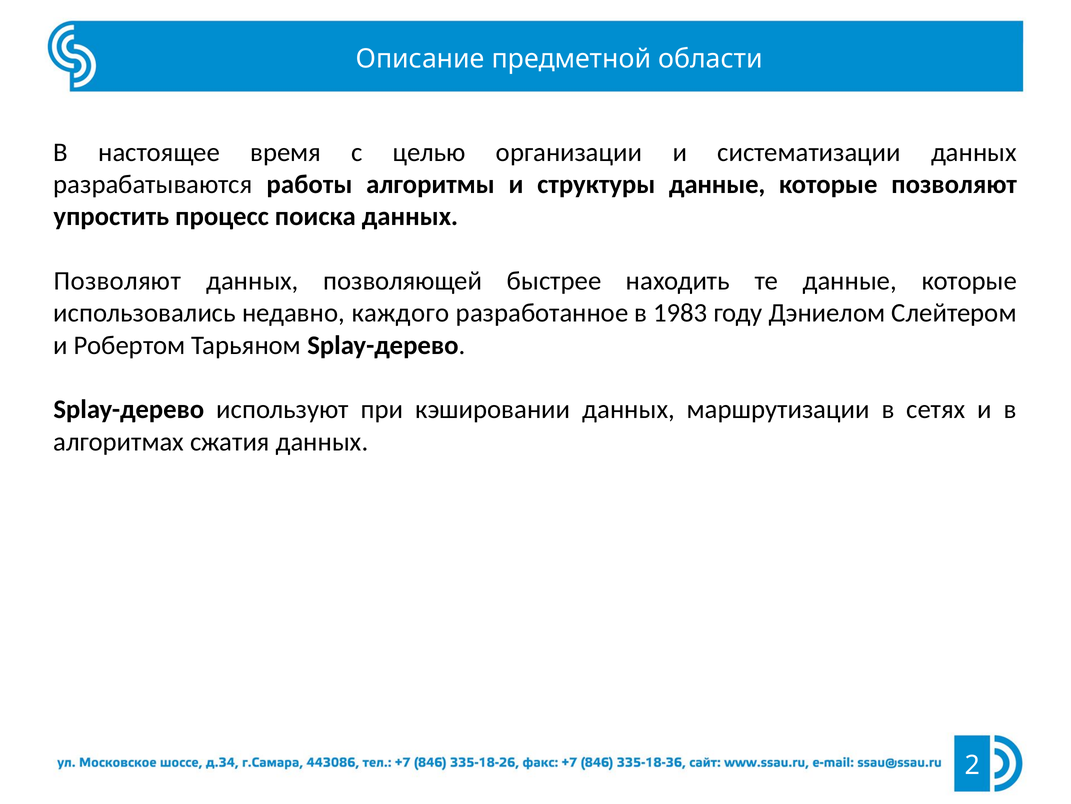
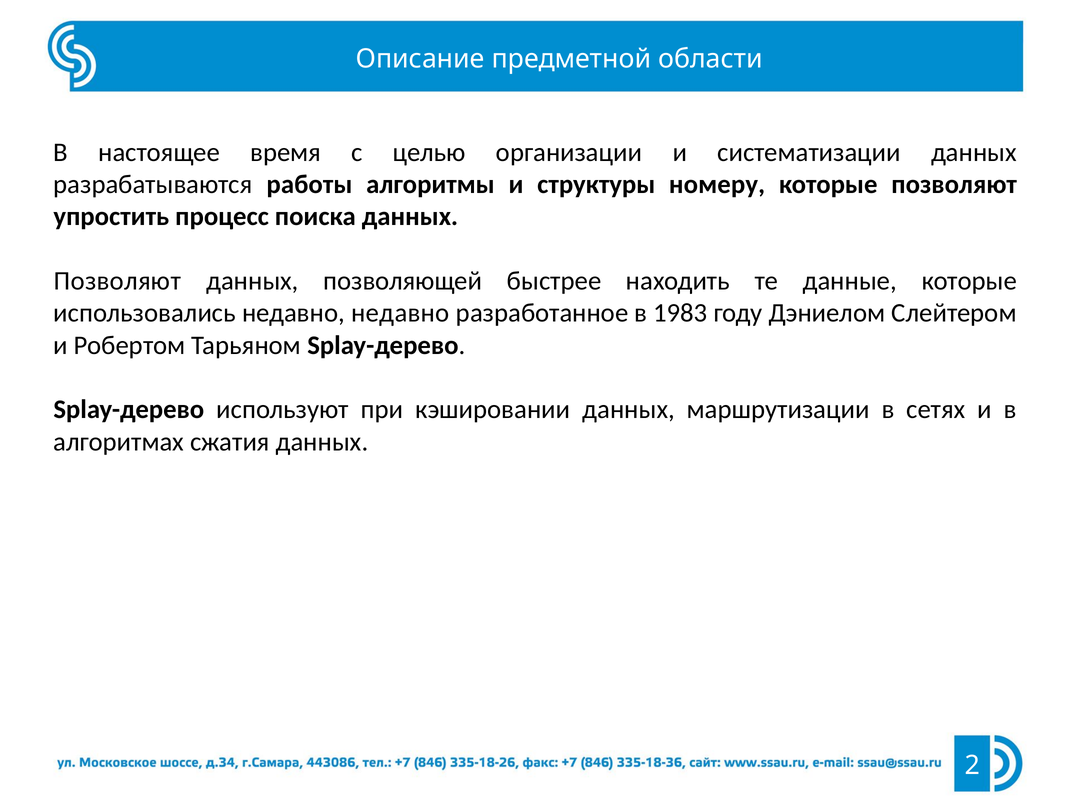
структуры данные: данные -> номеру (717, 184)
недавно каждого: каждого -> недавно (400, 313)
